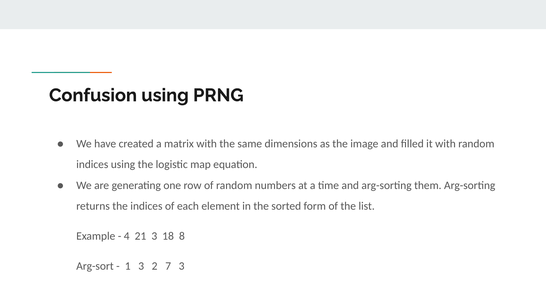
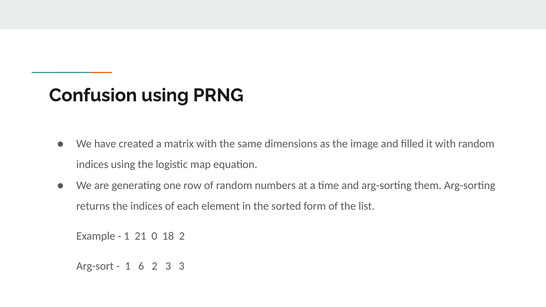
4: 4 -> 1 (127, 236)
21 3: 3 -> 0 (154, 236)
18 8: 8 -> 2 (182, 236)
1 3: 3 -> 6 (141, 266)
2 7: 7 -> 3 (168, 266)
